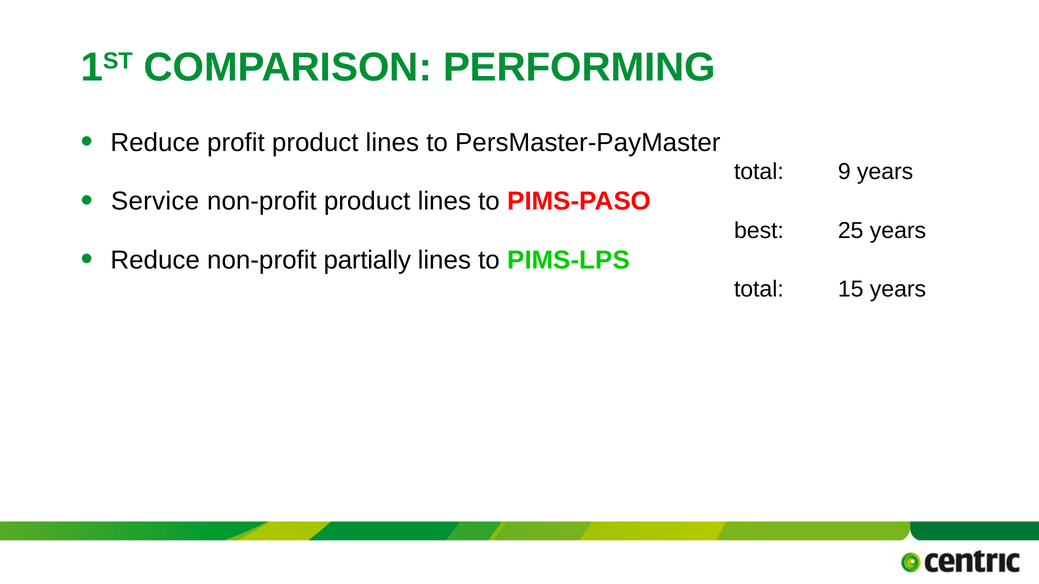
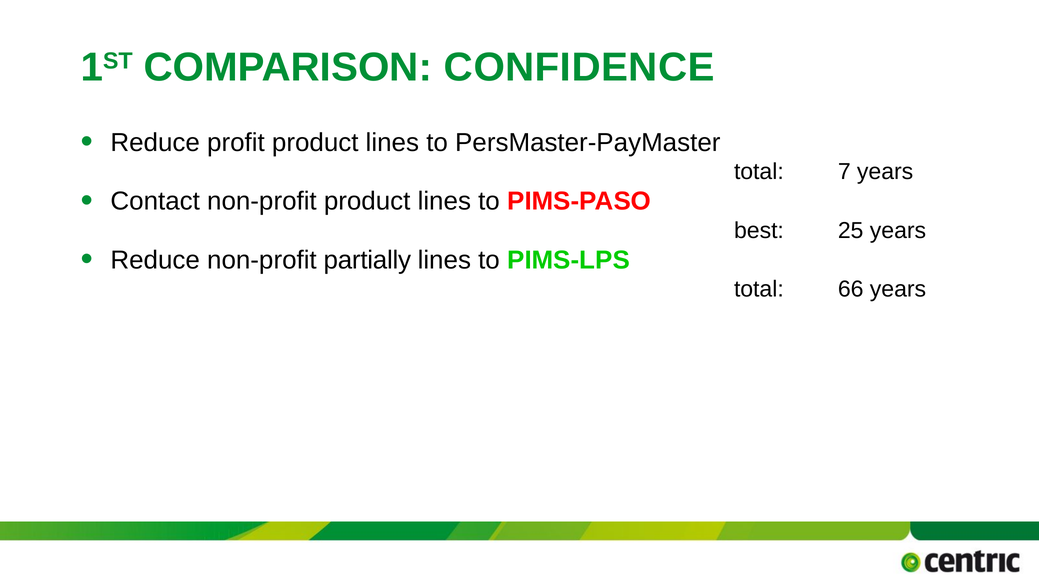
PERFORMING: PERFORMING -> CONFIDENCE (579, 67)
9: 9 -> 7 (844, 172)
Service: Service -> Contact (155, 202)
15: 15 -> 66 (851, 290)
